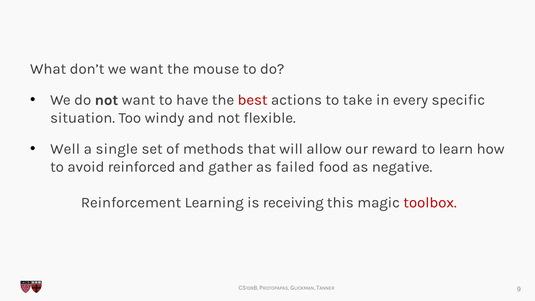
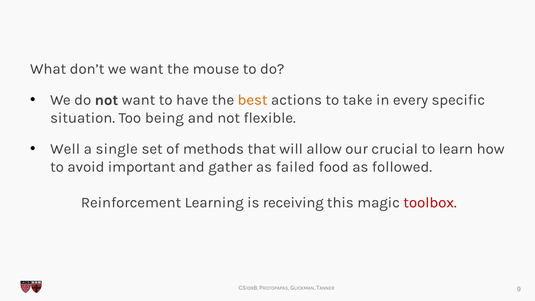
best colour: red -> orange (253, 100)
windy: windy -> being (164, 118)
reward: reward -> crucial (395, 149)
reinforced: reinforced -> important (142, 167)
negative: negative -> followed (402, 167)
